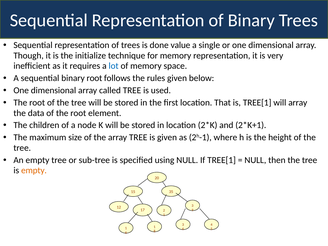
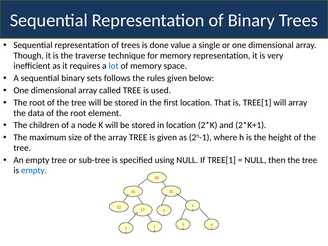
initialize: initialize -> traverse (91, 56)
binary root: root -> sets (94, 78)
empty colour: orange -> blue (34, 170)
